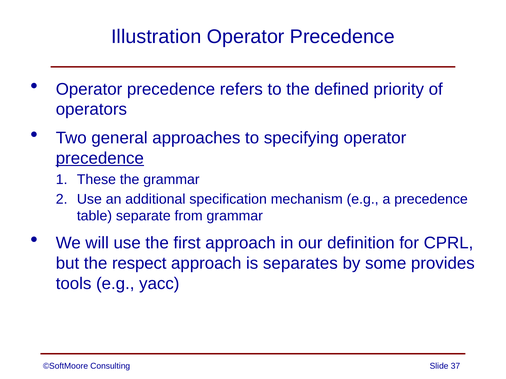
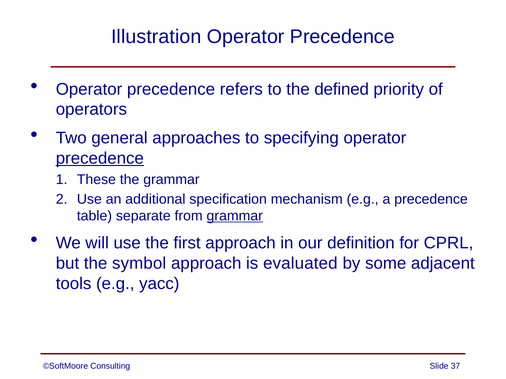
grammar underline: none -> present (235, 216)
respect: respect -> symbol (139, 264)
separates: separates -> evaluated (300, 264)
provides: provides -> adjacent (443, 264)
